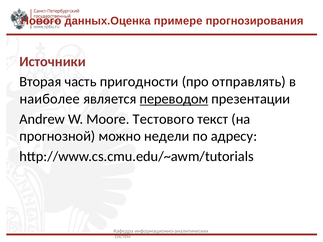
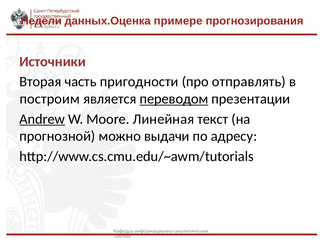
Нового: Нового -> Недели (41, 21)
наиболее: наиболее -> построим (50, 99)
Andrew underline: none -> present (42, 119)
Тестового: Тестового -> Линейная (163, 119)
недели: недели -> выдачи (167, 136)
